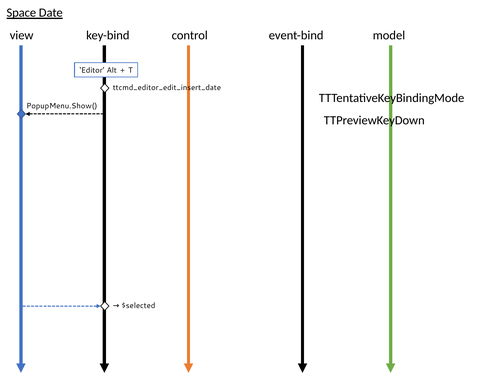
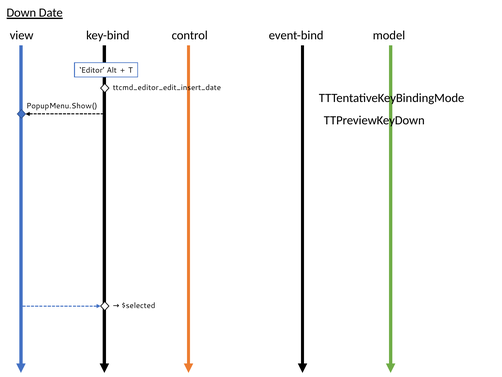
Space: Space -> Down (21, 13)
